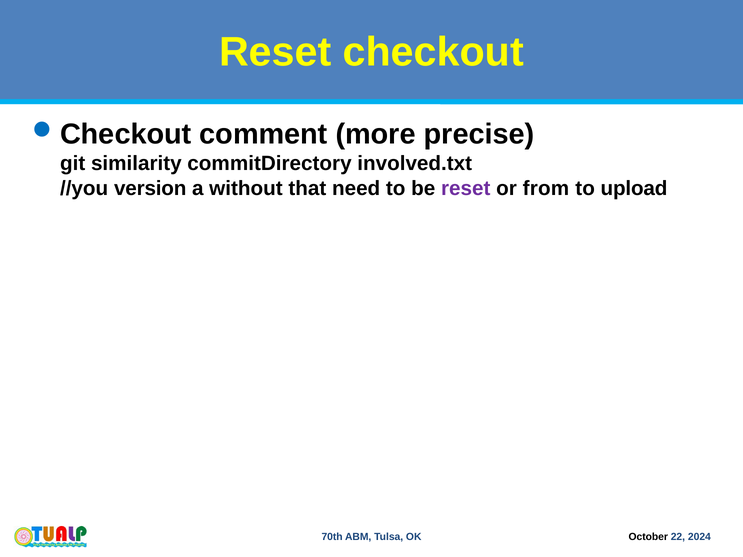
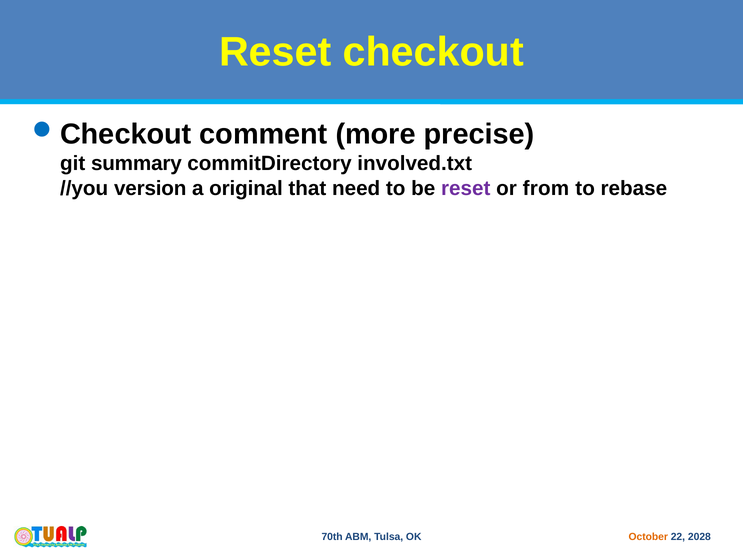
similarity: similarity -> summary (136, 164)
without: without -> original (246, 188)
upload: upload -> rebase (634, 188)
October colour: black -> orange (648, 537)
2024: 2024 -> 2028 (699, 537)
